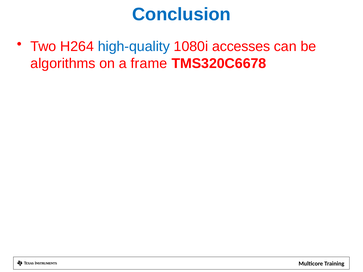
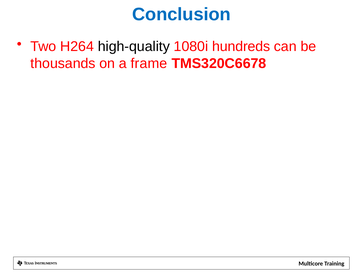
high-quality colour: blue -> black (134, 47)
accesses: accesses -> hundreds (241, 47)
algorithms: algorithms -> thousands (63, 63)
